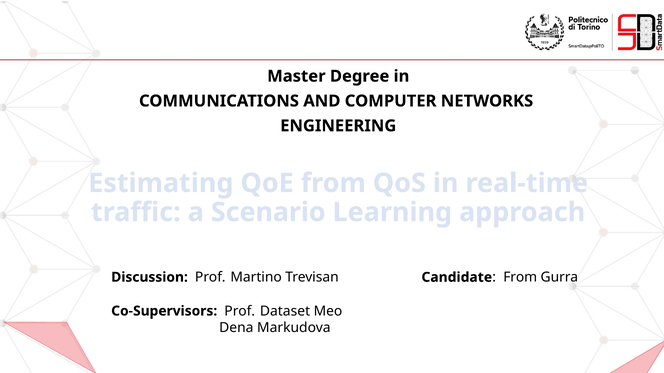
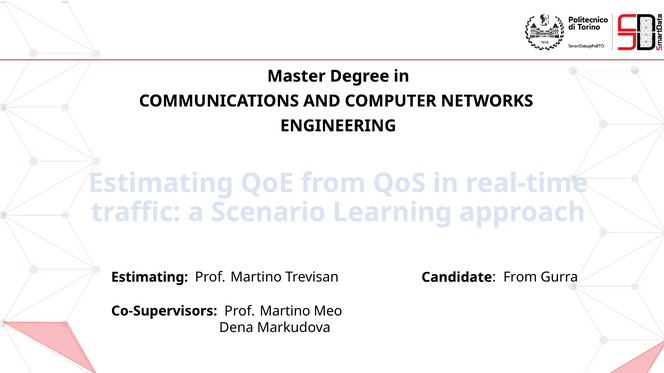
Discussion: Discussion -> Estimating (150, 278)
Co-Supervisors Prof Dataset: Dataset -> Martino (285, 311)
